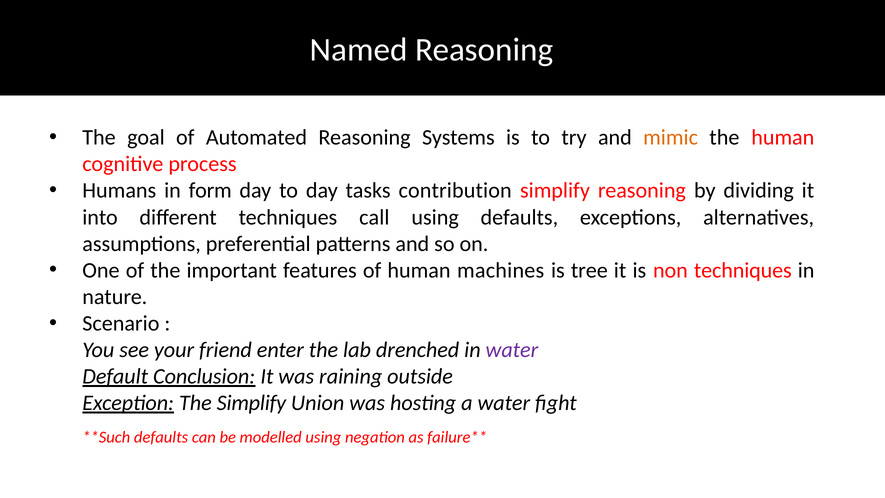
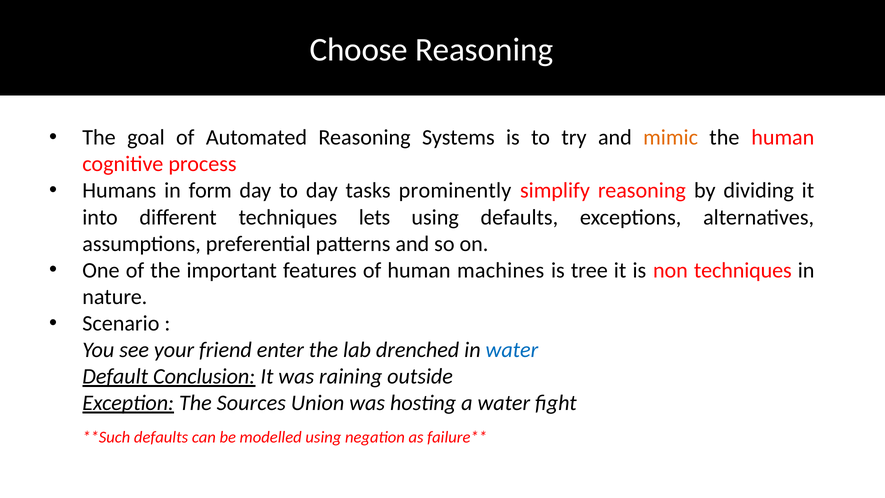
Named: Named -> Choose (359, 50)
contribution: contribution -> prominently (455, 191)
call: call -> lets (375, 217)
water colour: purple -> blue (512, 350)
The Simplify: Simplify -> Sources (251, 403)
